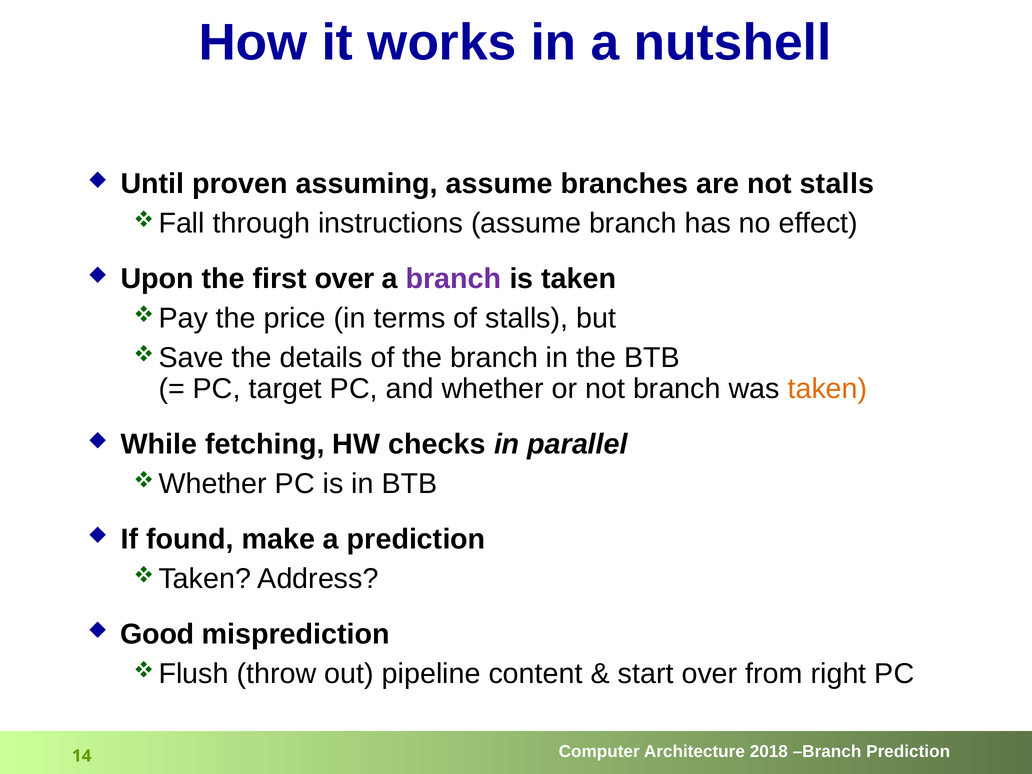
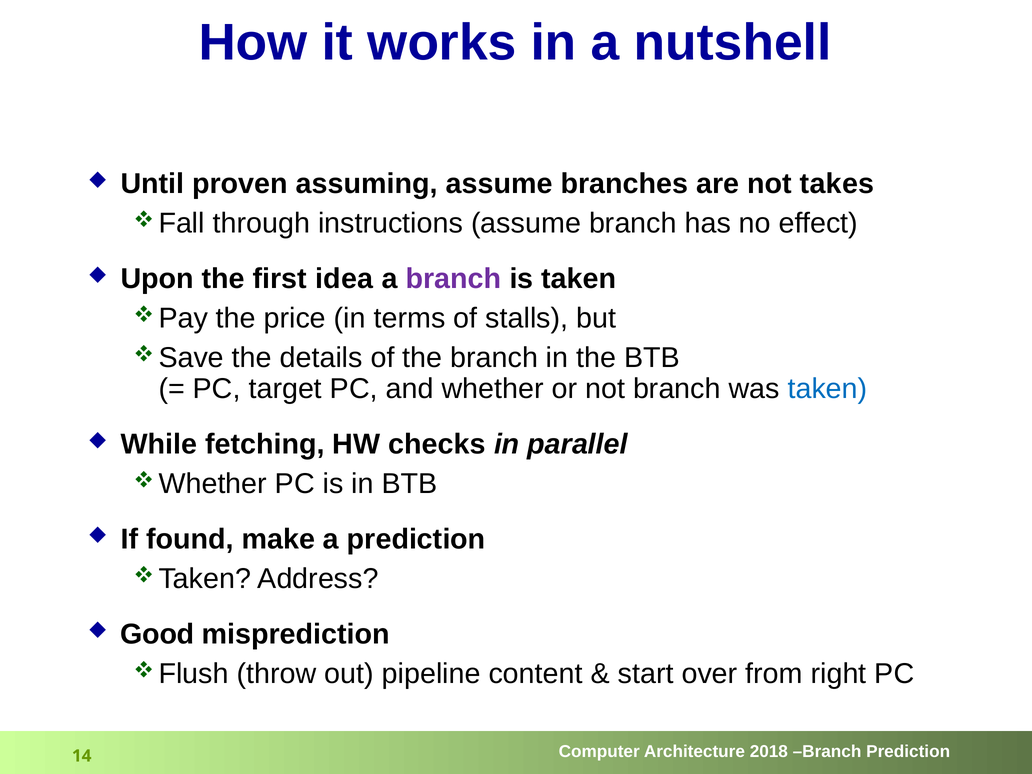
not stalls: stalls -> takes (837, 184)
first over: over -> idea (344, 279)
taken colour: orange -> blue (828, 389)
